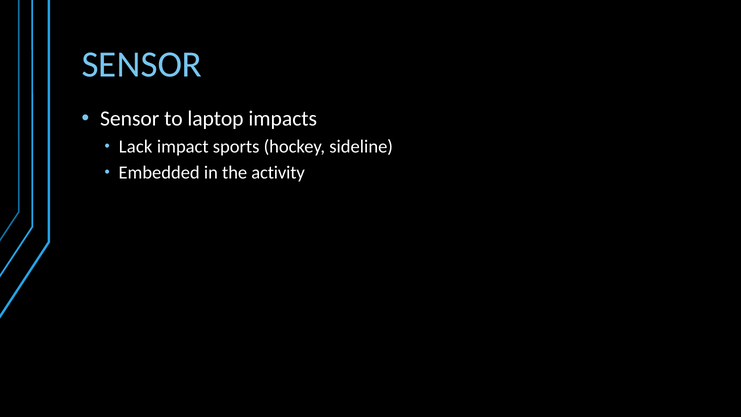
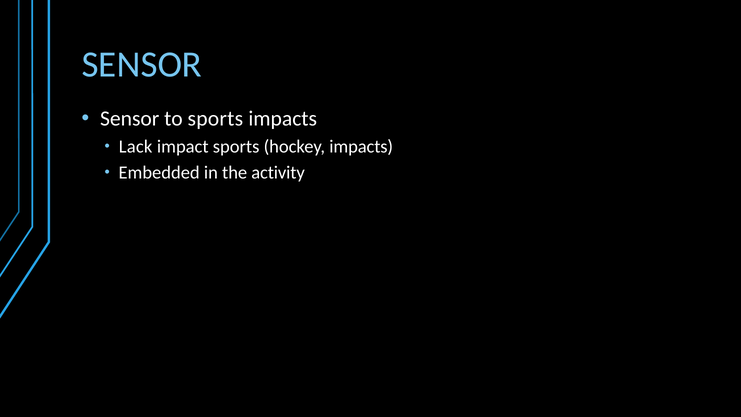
to laptop: laptop -> sports (215, 119)
hockey sideline: sideline -> impacts (361, 147)
